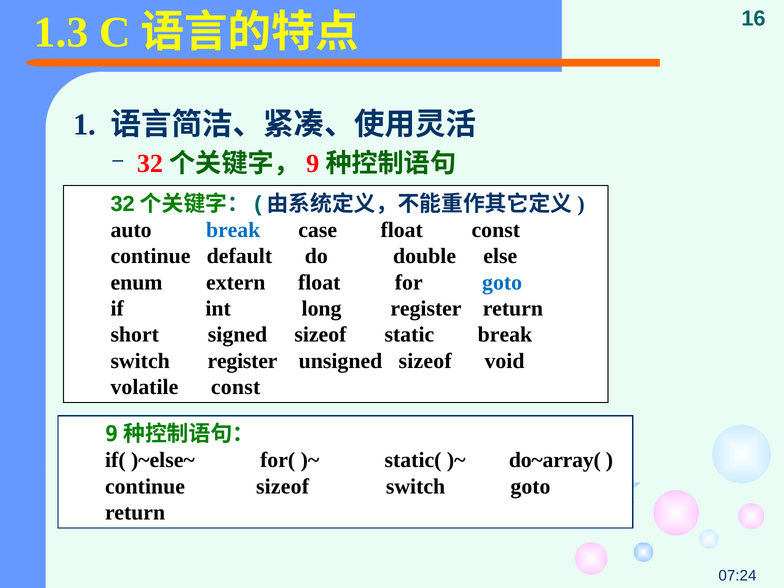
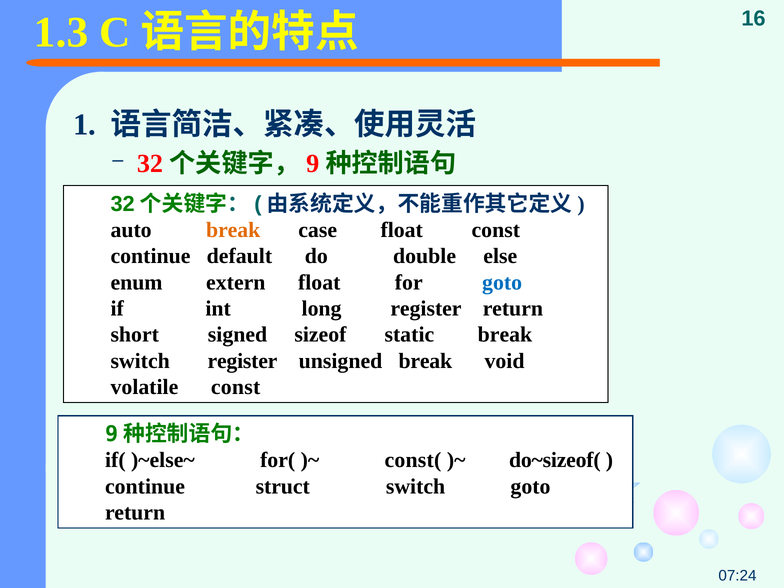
break colour: blue -> orange (233, 230)
unsigned sizeof: sizeof -> break (425, 361)
static(: static( -> const( (413, 460)
do~array(: do~array( -> do~sizeof( (555, 460)
continue sizeof: sizeof -> struct (283, 486)
